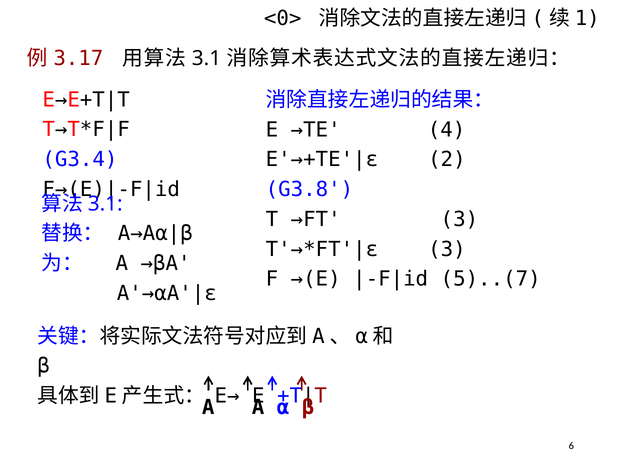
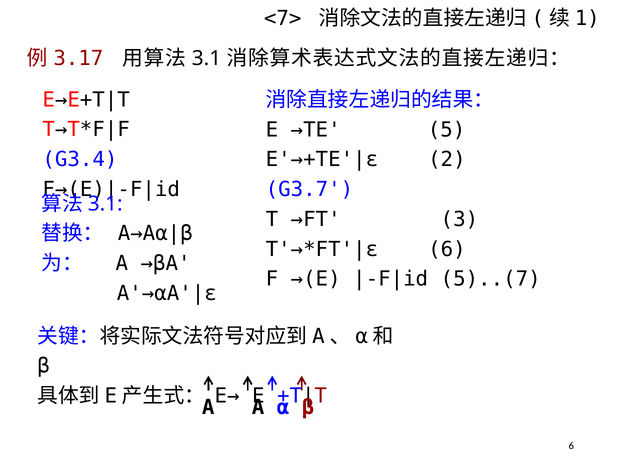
<0>: <0> -> <7> (283, 18)
4: 4 -> 5 (447, 130)
G3.8: G3.8 -> G3.7 (309, 190)
3: 3 -> 6 (447, 249)
